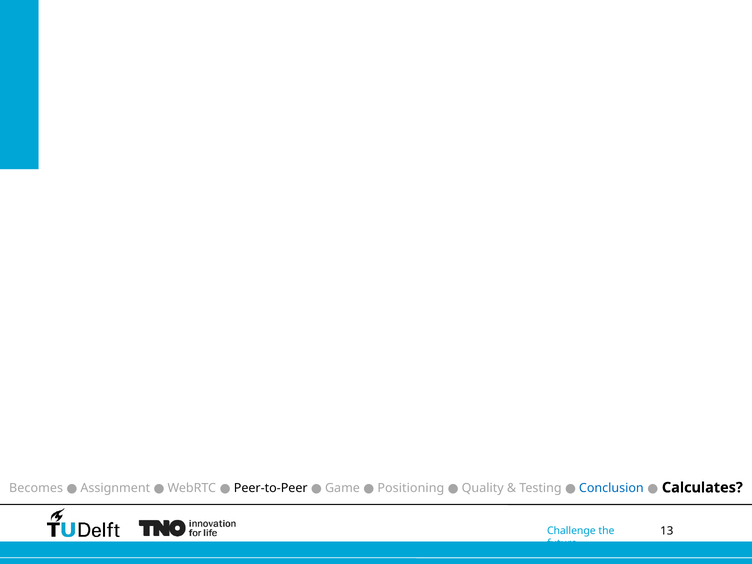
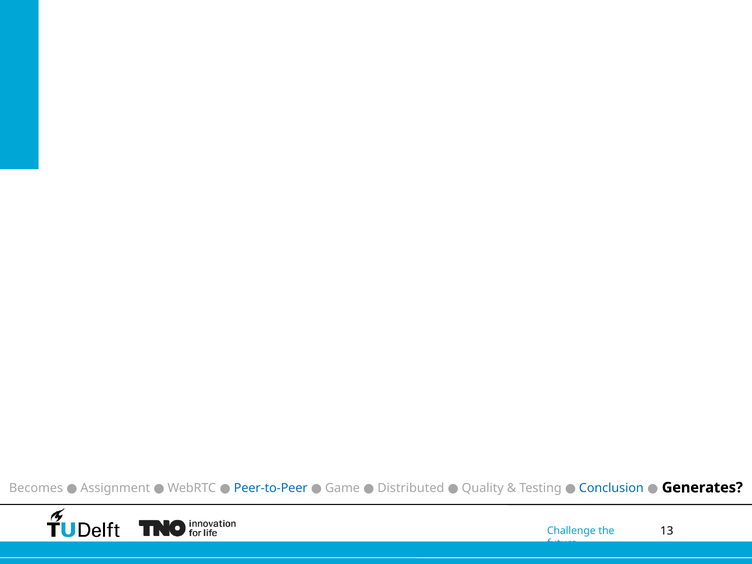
Peer-to-Peer colour: black -> blue (271, 488)
Positioning: Positioning -> Distributed (411, 488)
Calculates: Calculates -> Generates (702, 488)
